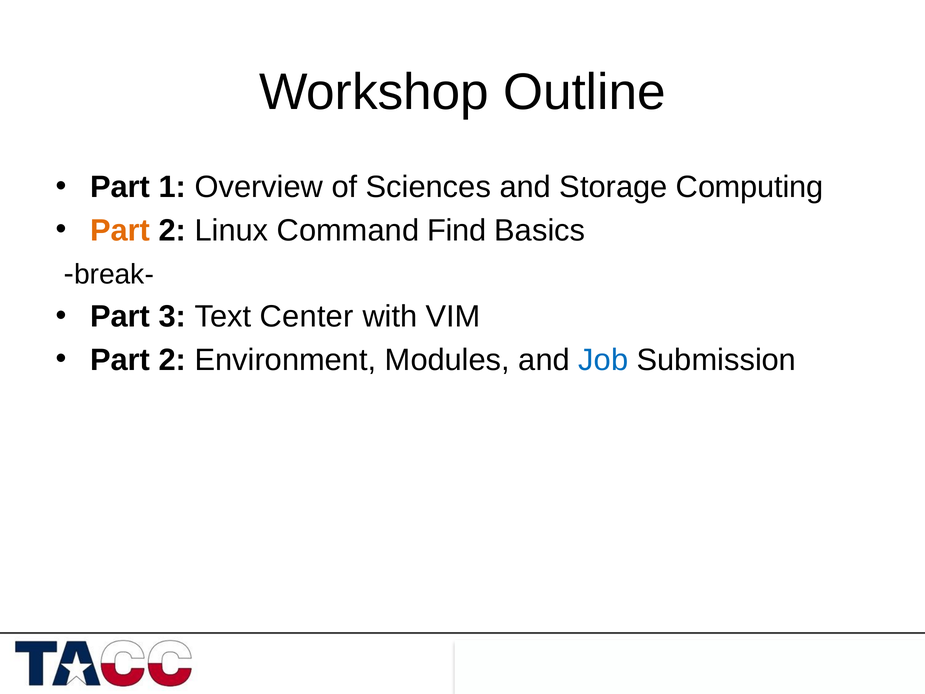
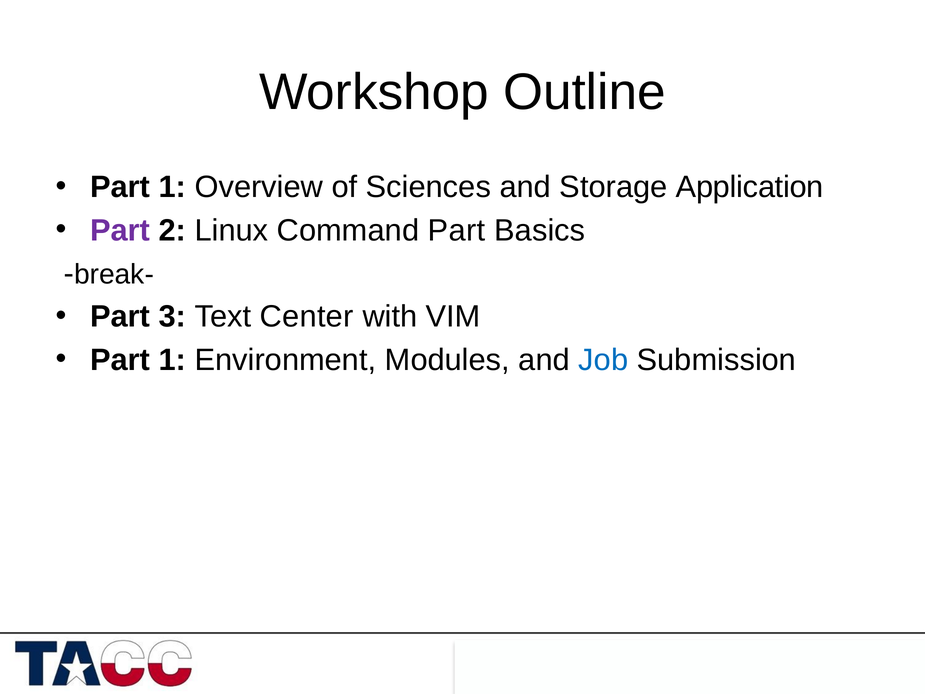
Computing: Computing -> Application (750, 187)
Part colour: orange -> purple (120, 230)
Command Find: Find -> Part (457, 230)
2: 2 -> 1 (172, 360)
